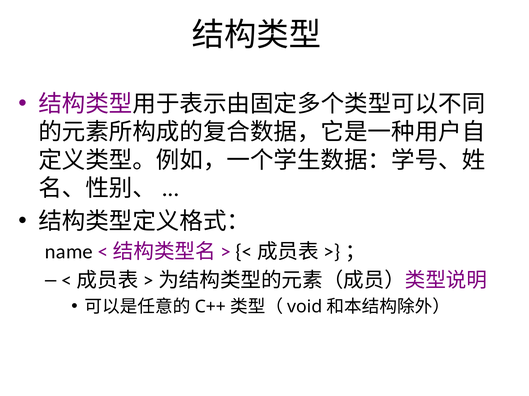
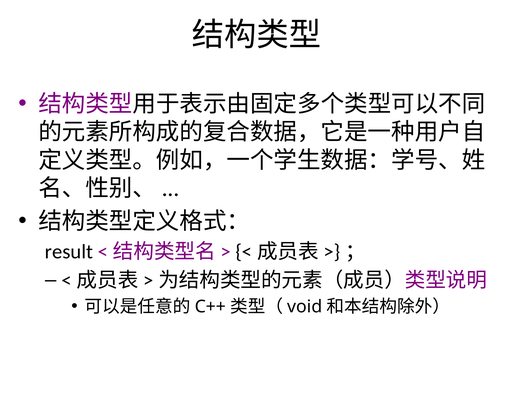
name: name -> result (69, 252)
